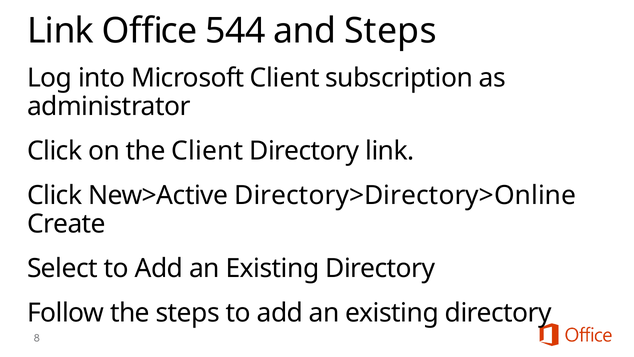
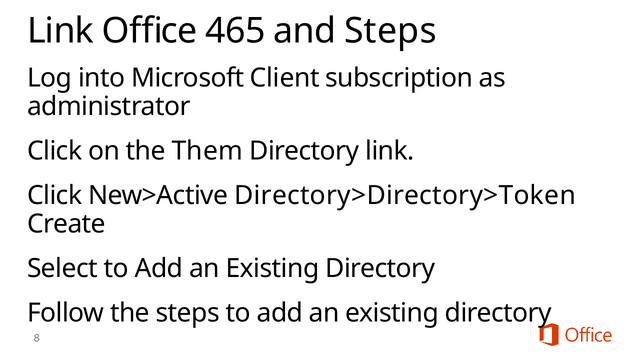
544: 544 -> 465 (236, 31)
the Client: Client -> Them (207, 151)
Directory>Directory>Online: Directory>Directory>Online -> Directory>Directory>Token (405, 195)
